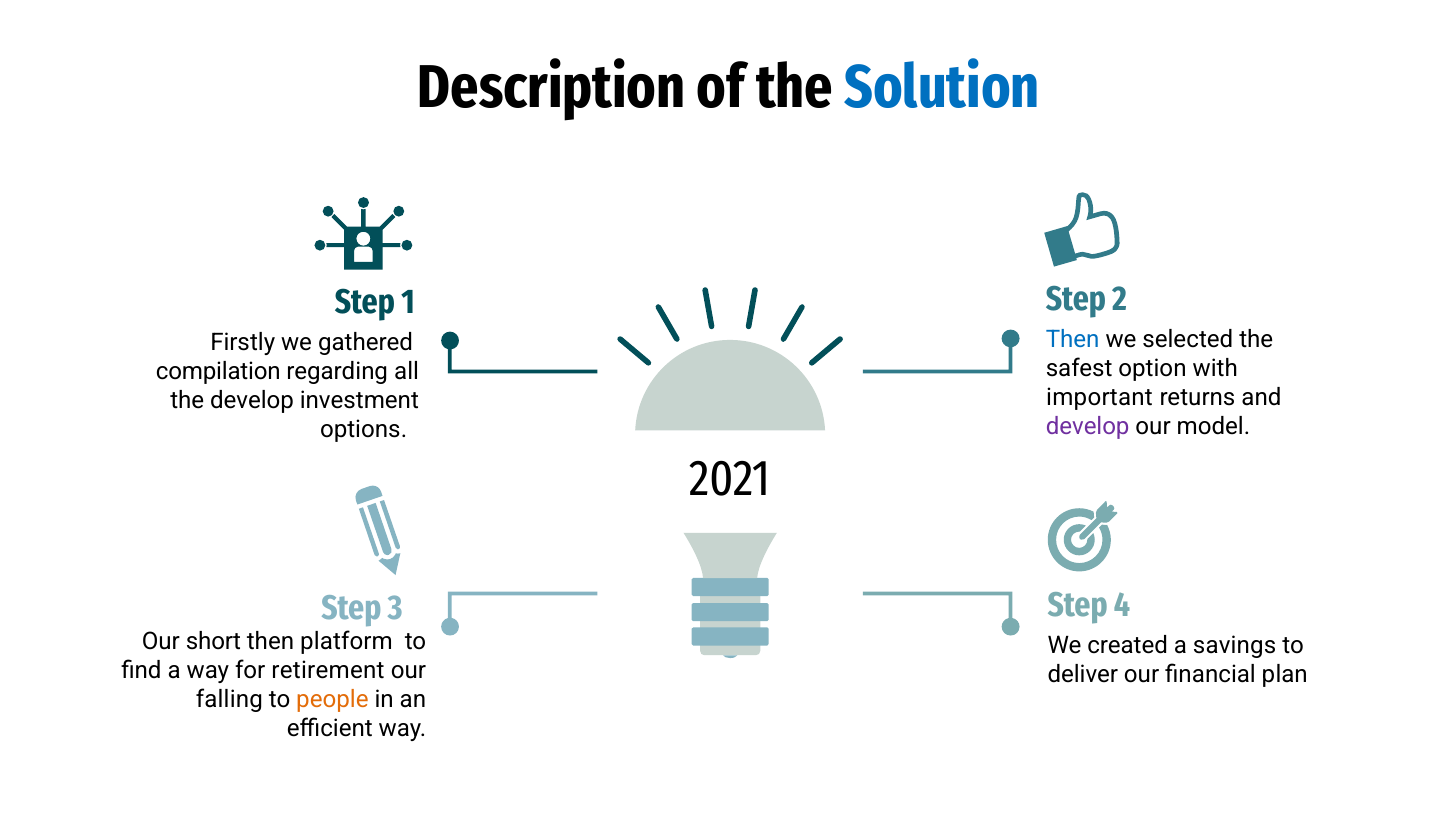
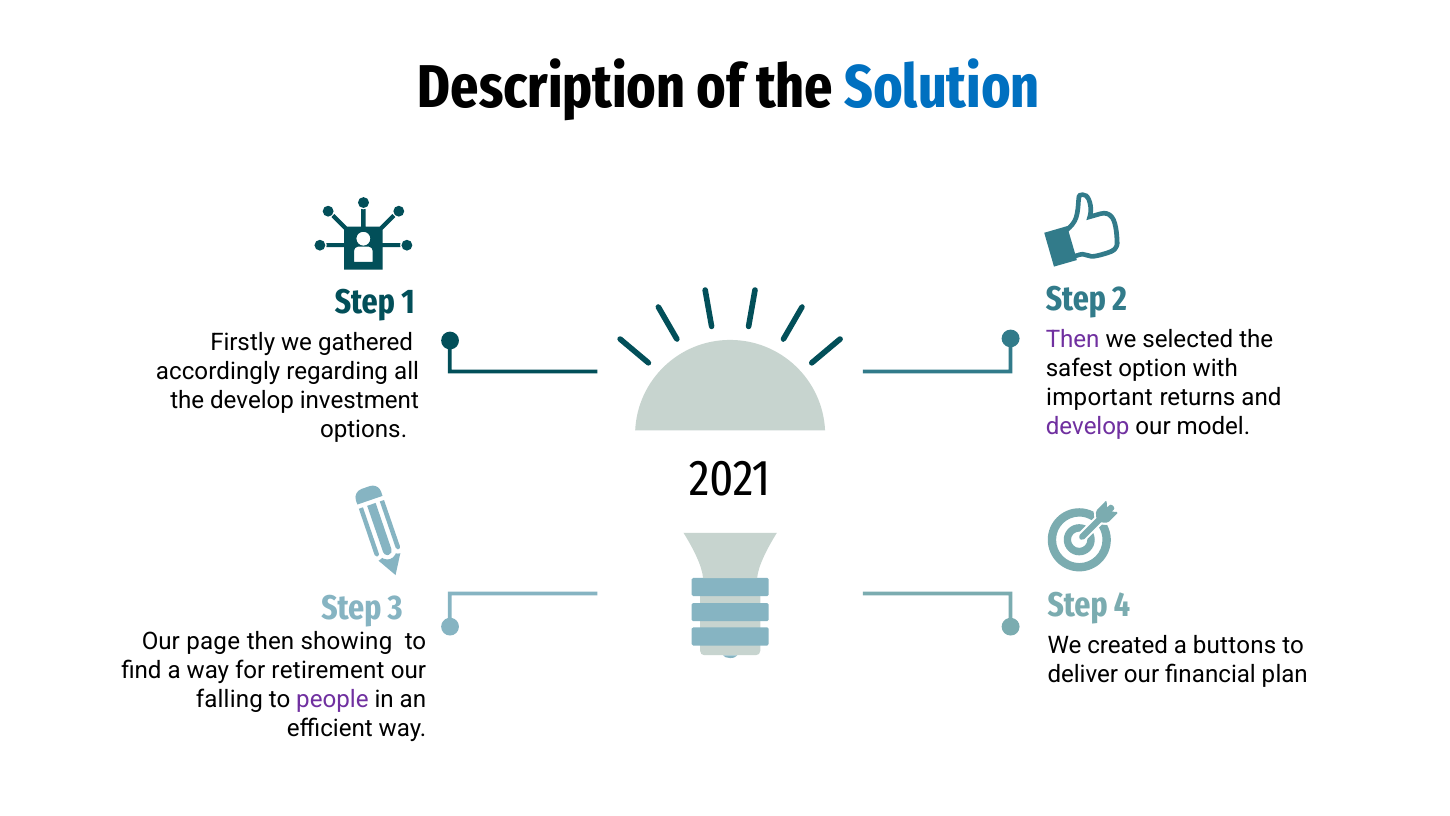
Then colour: blue -> purple (1073, 339)
compilation: compilation -> accordingly (218, 371)
short: short -> page (213, 641)
platform: platform -> showing (346, 641)
savings: savings -> buttons (1235, 645)
people colour: orange -> purple (332, 699)
